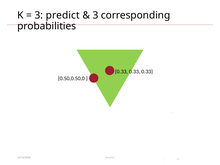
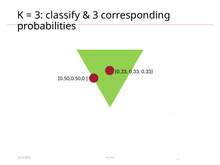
predict: predict -> classify (63, 15)
